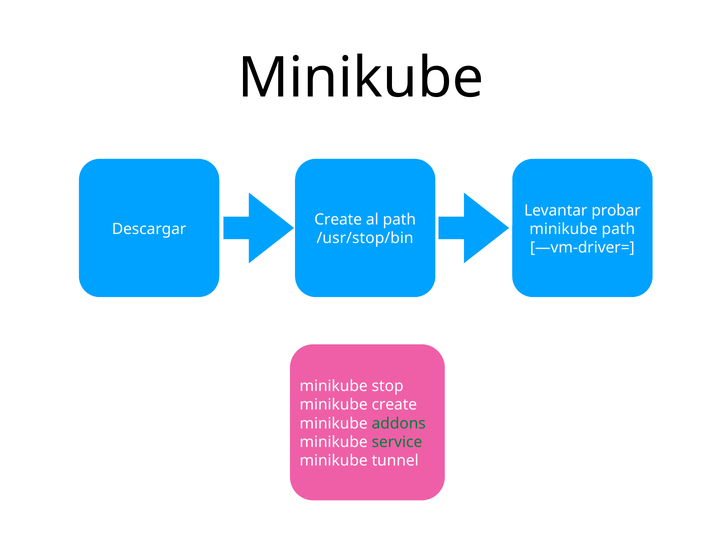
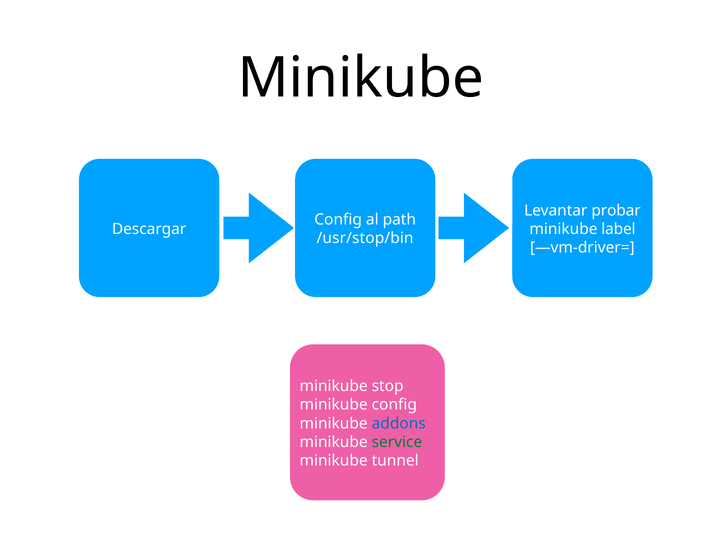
Create: Create -> Config (338, 220)
minikube path: path -> label (618, 229)
minikube create: create -> config (394, 404)
addons colour: green -> blue (399, 423)
